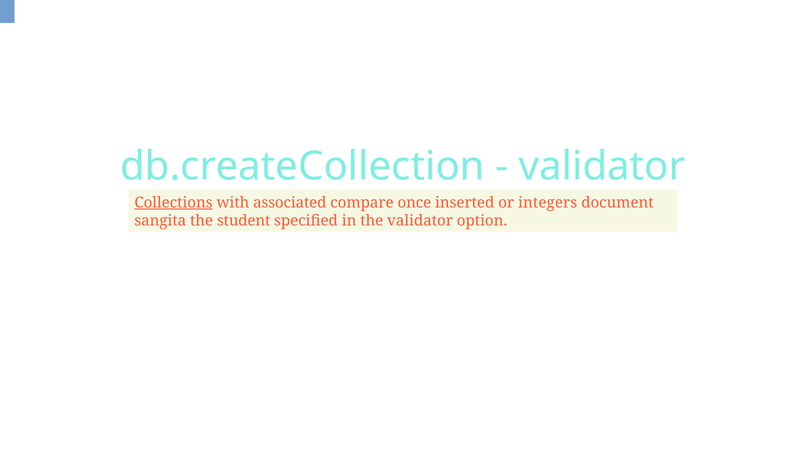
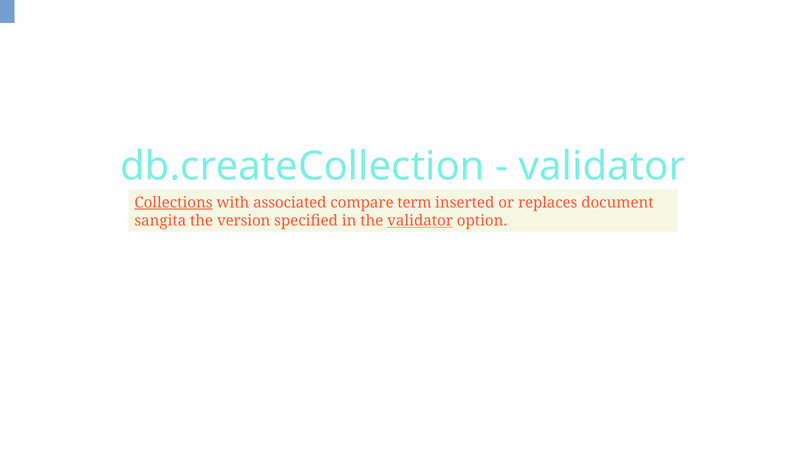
once: once -> term (414, 202)
integers: integers -> replaces (548, 202)
student: student -> version (244, 220)
validator underline: none -> present (420, 220)
